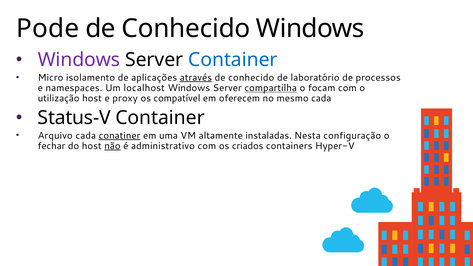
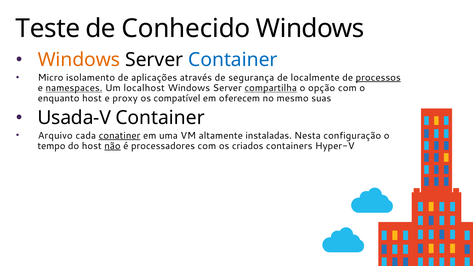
Pode: Pode -> Teste (48, 29)
Windows colour: purple -> orange (79, 60)
através underline: present -> none (196, 78)
conhecido: conhecido -> segurança (251, 78)
laboratório: laboratório -> localmente (315, 78)
processos underline: none -> present (378, 78)
namespaces underline: none -> present (74, 88)
focam: focam -> opção (322, 88)
utilização: utilização -> enquanto (59, 98)
mesmo cada: cada -> suas (321, 98)
Status-V: Status-V -> Usada-V (74, 118)
fechar: fechar -> tempo (52, 146)
administrativo: administrativo -> processadores (163, 146)
